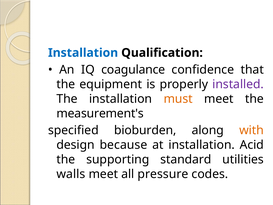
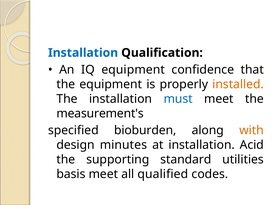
IQ coagulance: coagulance -> equipment (133, 70)
installed colour: purple -> orange (238, 84)
must colour: orange -> blue (178, 99)
because: because -> minutes (123, 145)
walls: walls -> basis (71, 174)
pressure: pressure -> qualified (163, 174)
